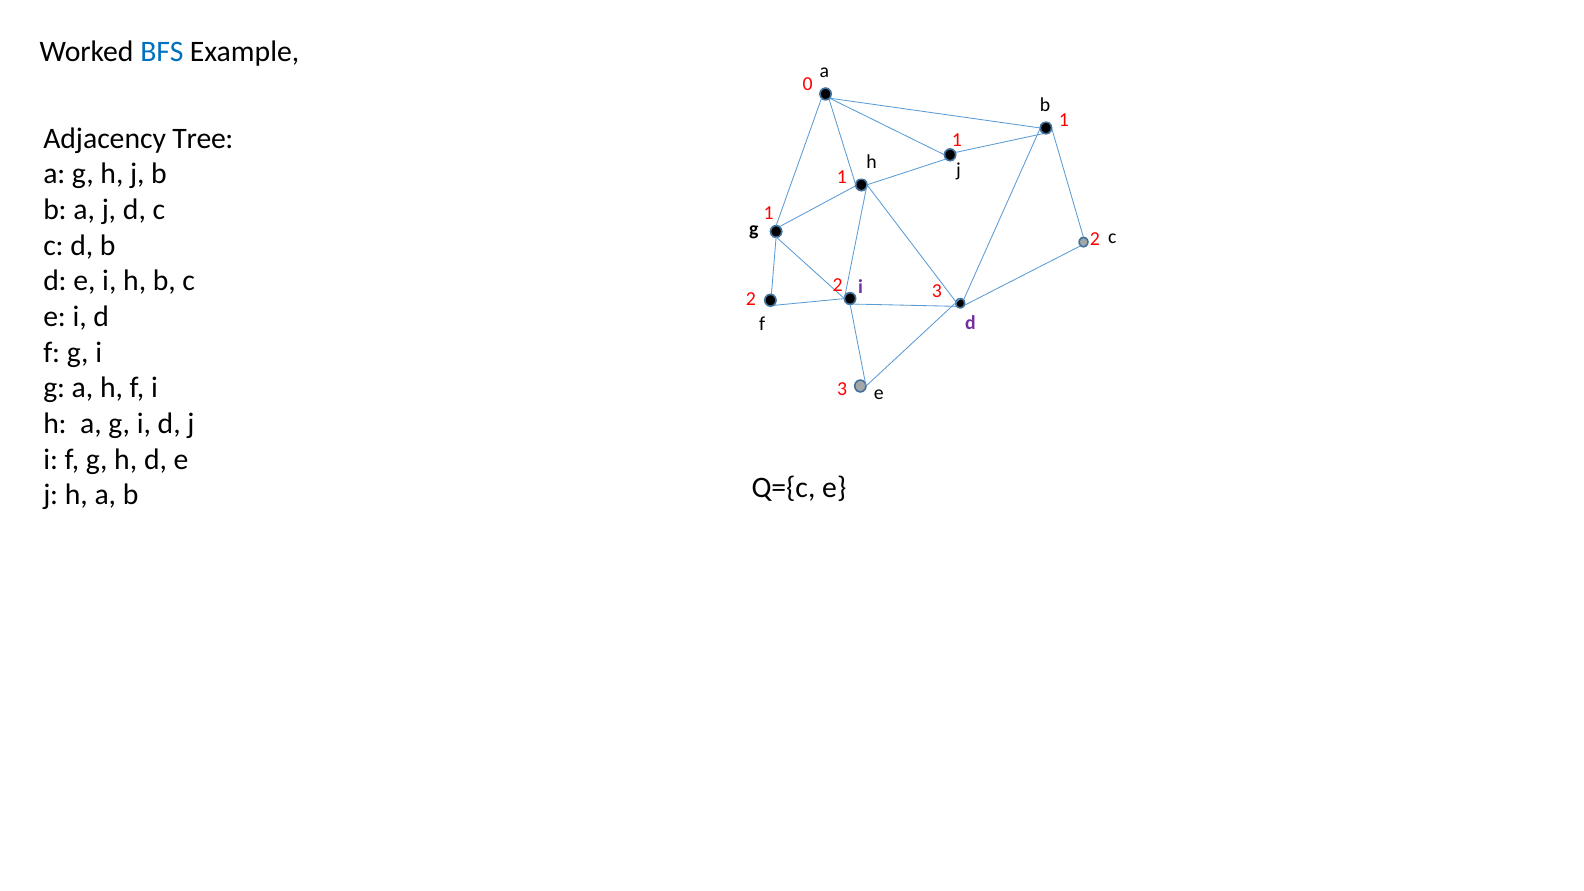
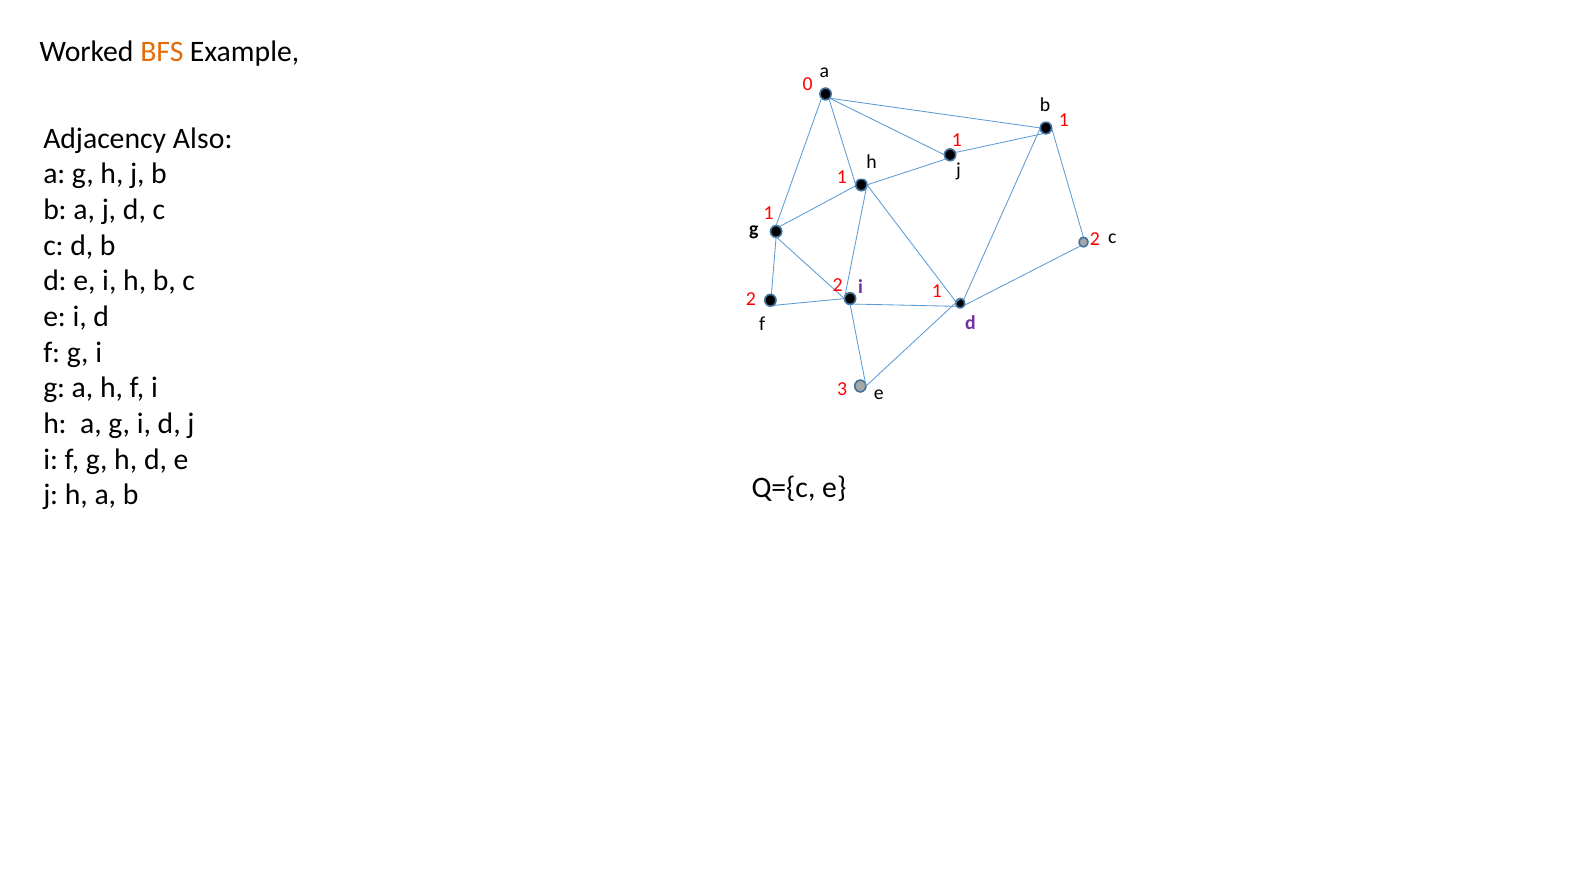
BFS colour: blue -> orange (162, 51)
Tree: Tree -> Also (203, 139)
3: 3 -> 1 (937, 291)
